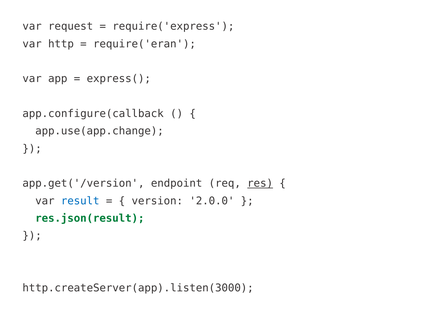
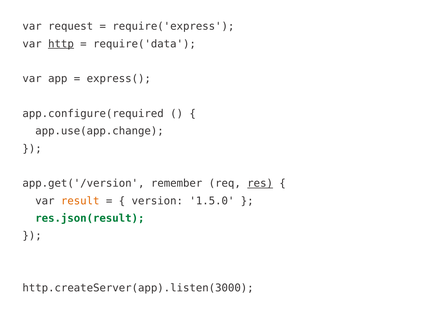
http underline: none -> present (61, 44)
require('eran: require('eran -> require('data (144, 44)
app.configure(callback: app.configure(callback -> app.configure(required (93, 114)
endpoint: endpoint -> remember (177, 184)
result colour: blue -> orange (80, 201)
2.0.0: 2.0.0 -> 1.5.0 (212, 201)
